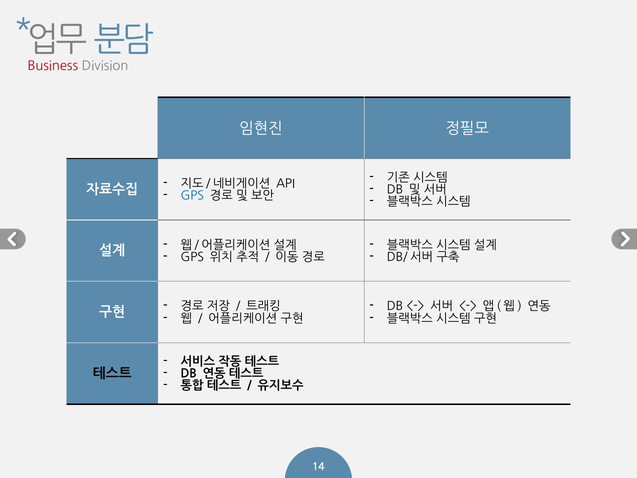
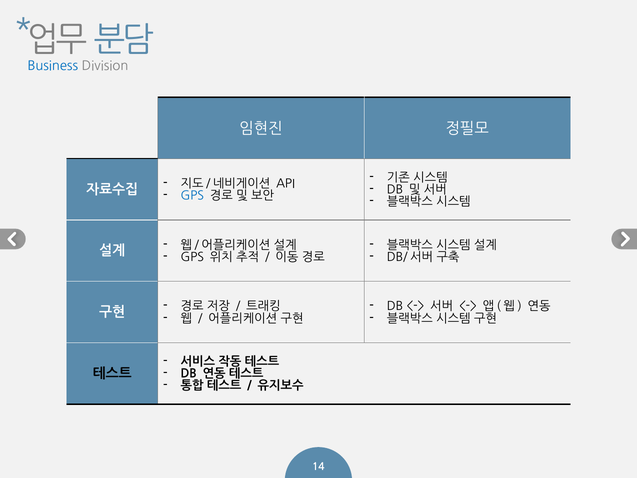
Business colour: red -> blue (53, 66)
